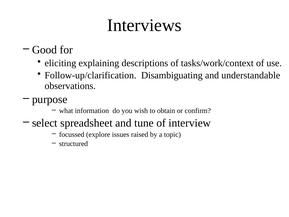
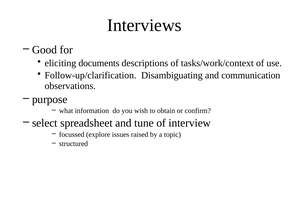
explaining: explaining -> documents (99, 63)
understandable: understandable -> communication (251, 75)
